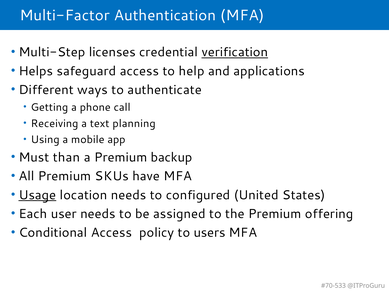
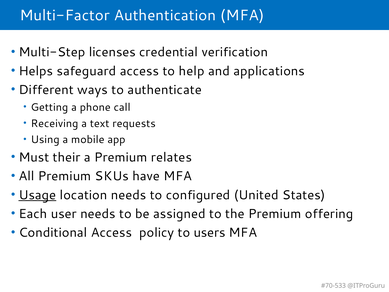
verification underline: present -> none (235, 52)
planning: planning -> requests (134, 123)
than: than -> their (67, 157)
backup: backup -> relates (171, 157)
